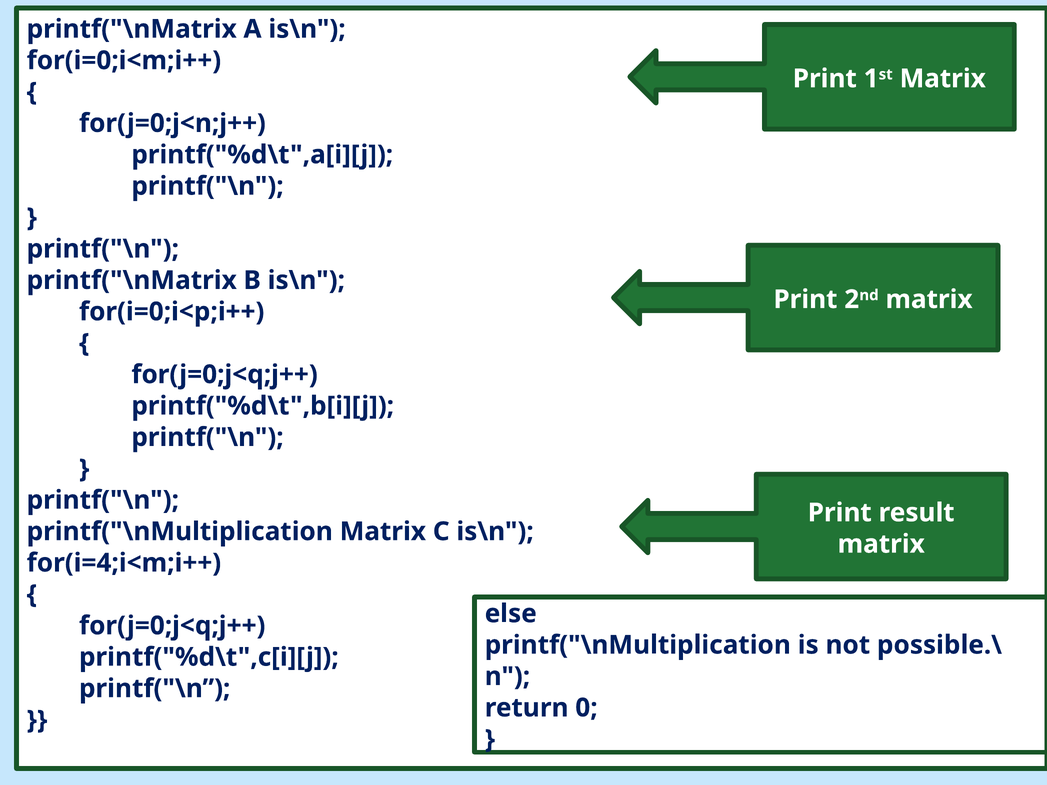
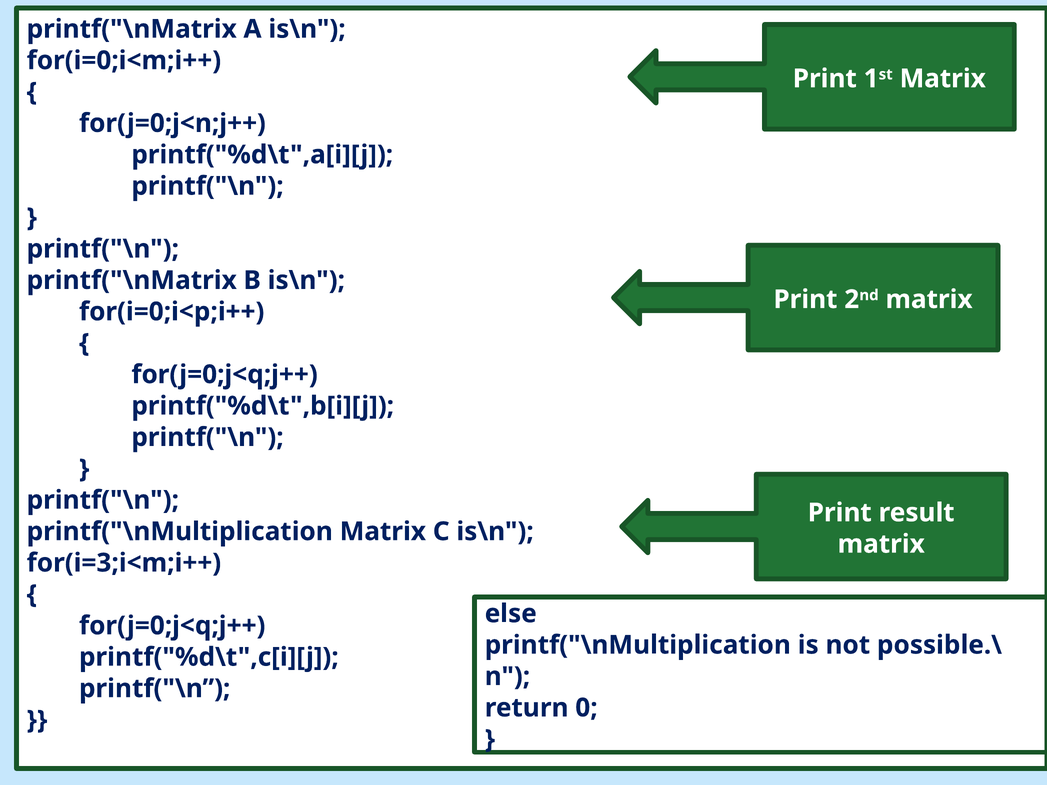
for(i=4;i<m;i++: for(i=4;i<m;i++ -> for(i=3;i<m;i++ (124, 563)
